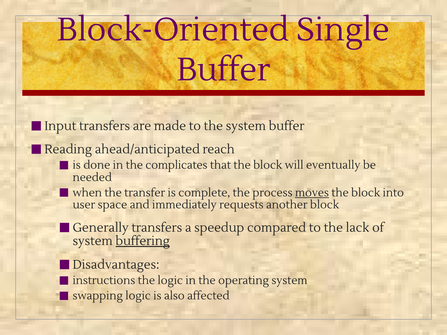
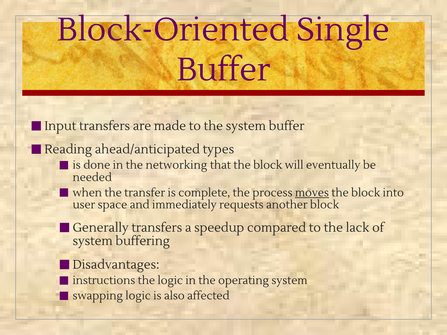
reach: reach -> types (218, 149)
complicates: complicates -> networking (176, 165)
buffering underline: present -> none (143, 241)
